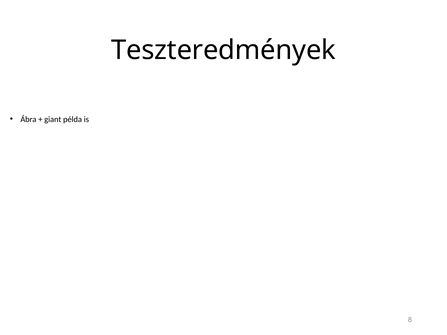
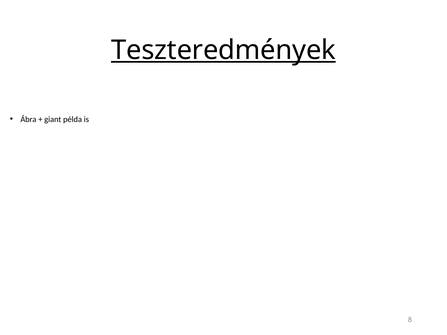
Teszteredmények underline: none -> present (223, 50)
